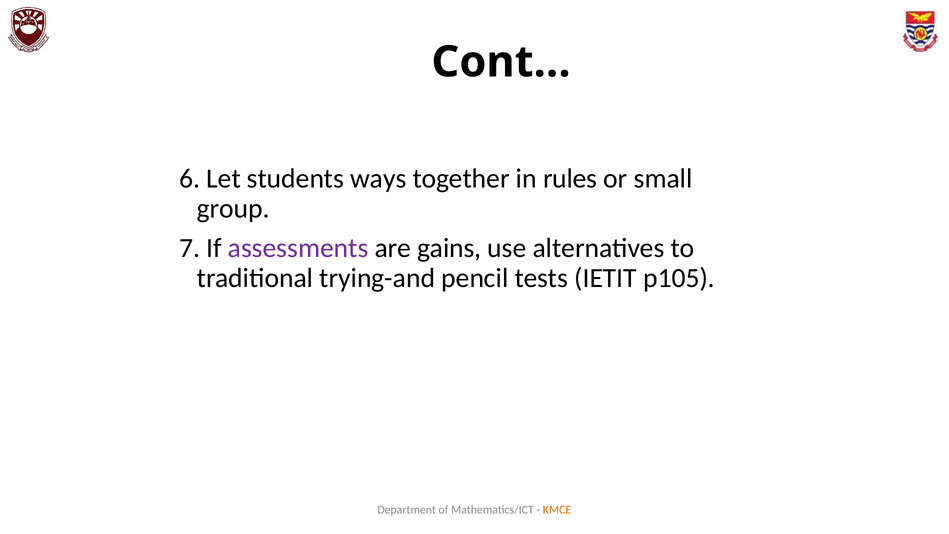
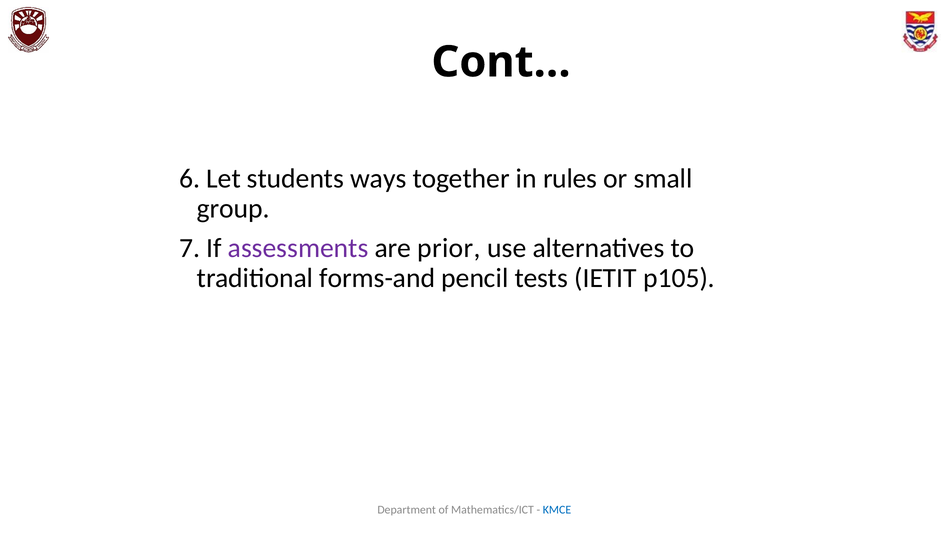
gains: gains -> prior (449, 248)
trying-and: trying-and -> forms-and (377, 278)
KMCE colour: orange -> blue (557, 510)
